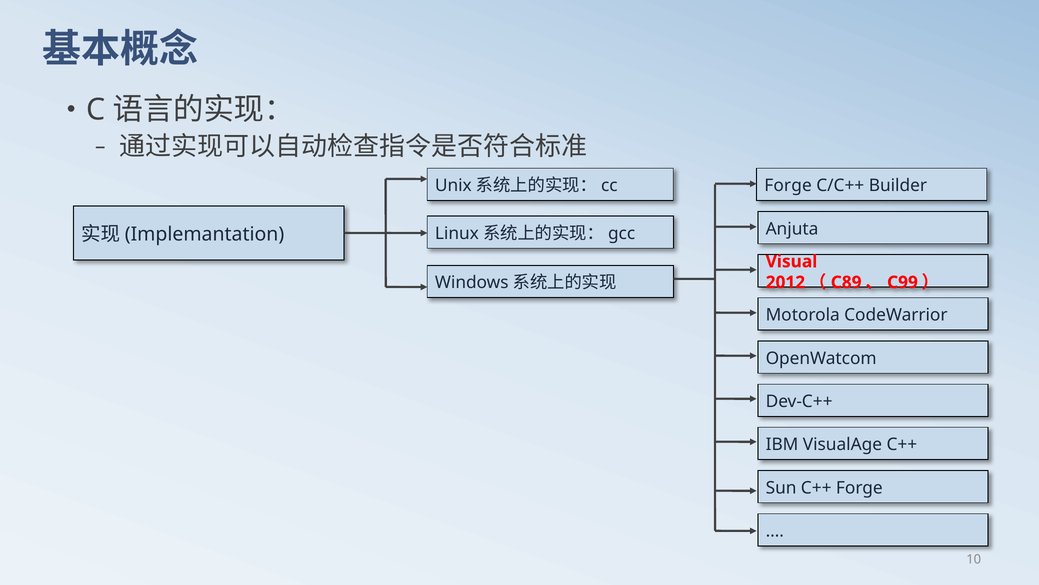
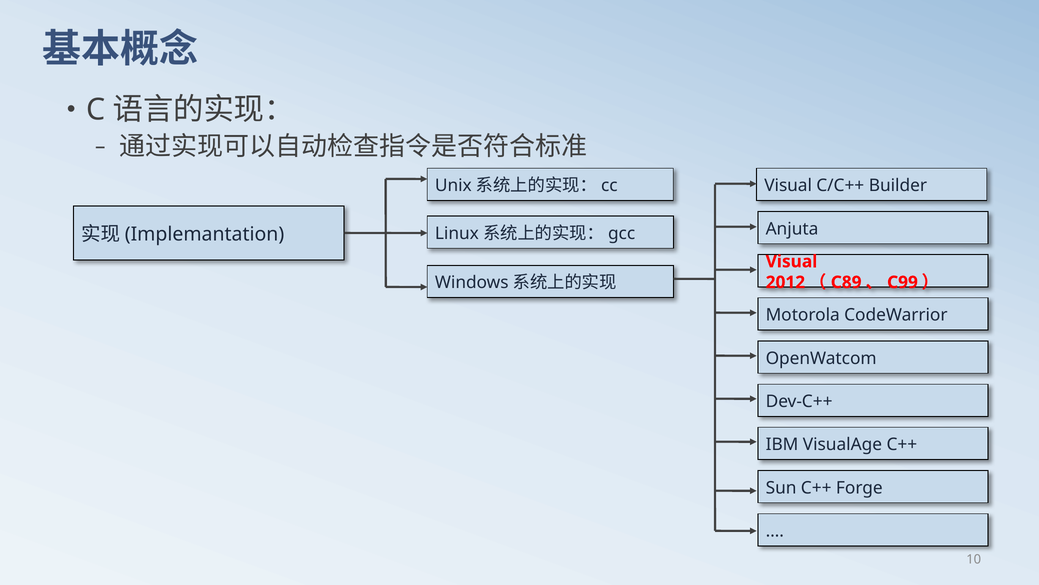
Forge: Forge -> Visual (788, 185)
